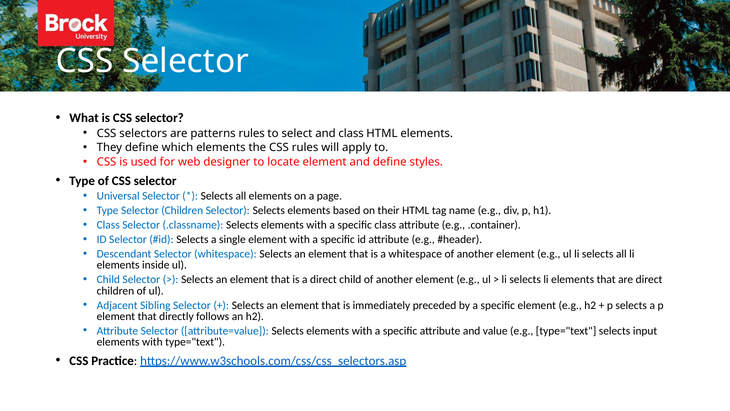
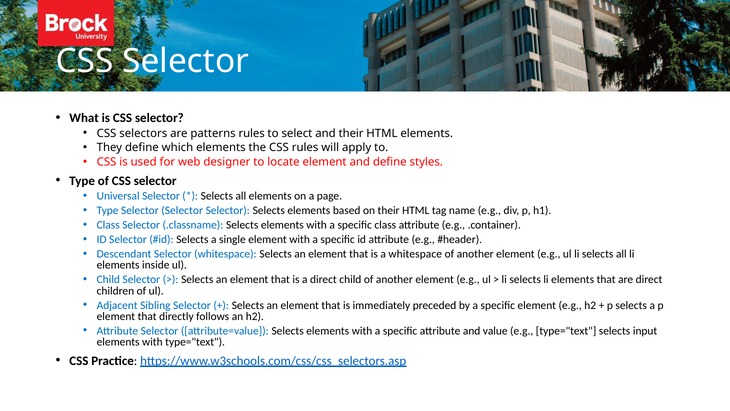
and class: class -> their (351, 133)
Type Selector Children: Children -> Selector (182, 210)
